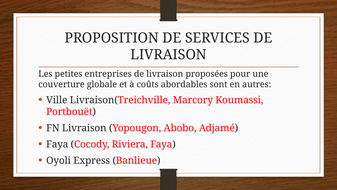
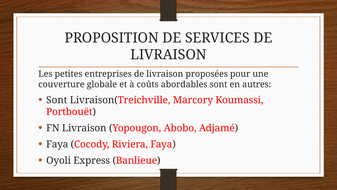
Ville: Ville -> Sont (57, 100)
